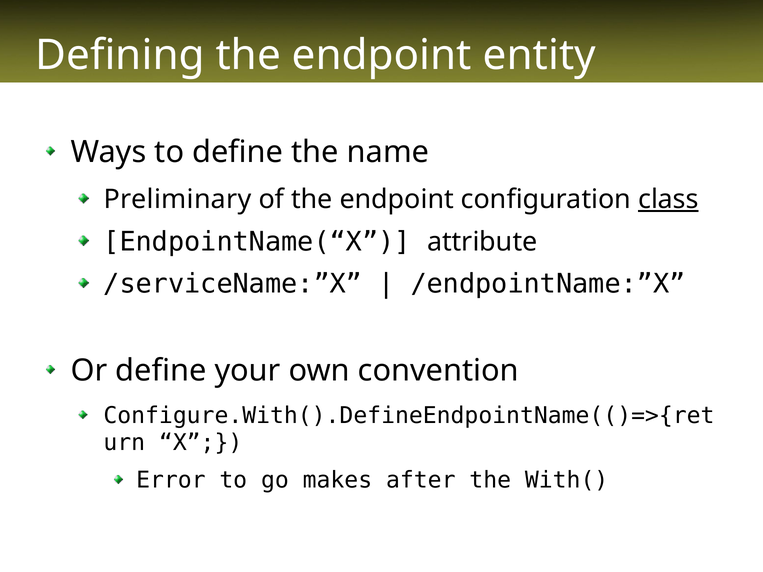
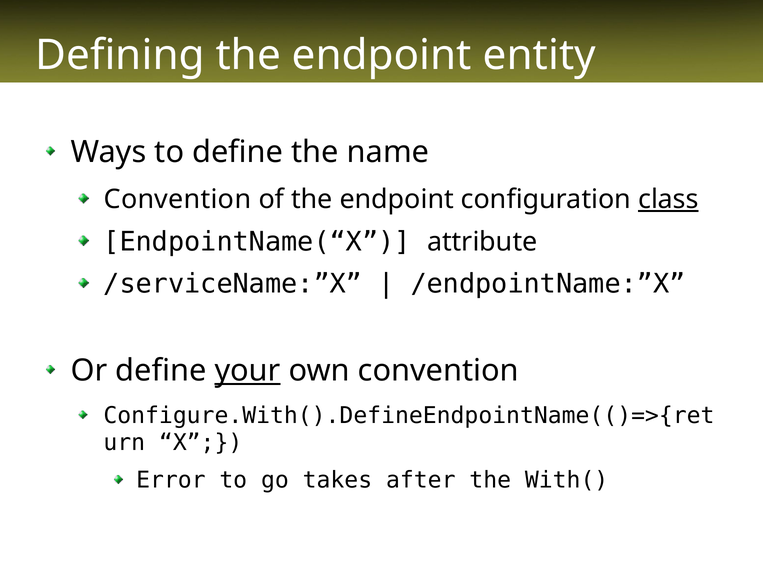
Preliminary: Preliminary -> Convention (177, 200)
your underline: none -> present (248, 371)
makes: makes -> takes (337, 480)
